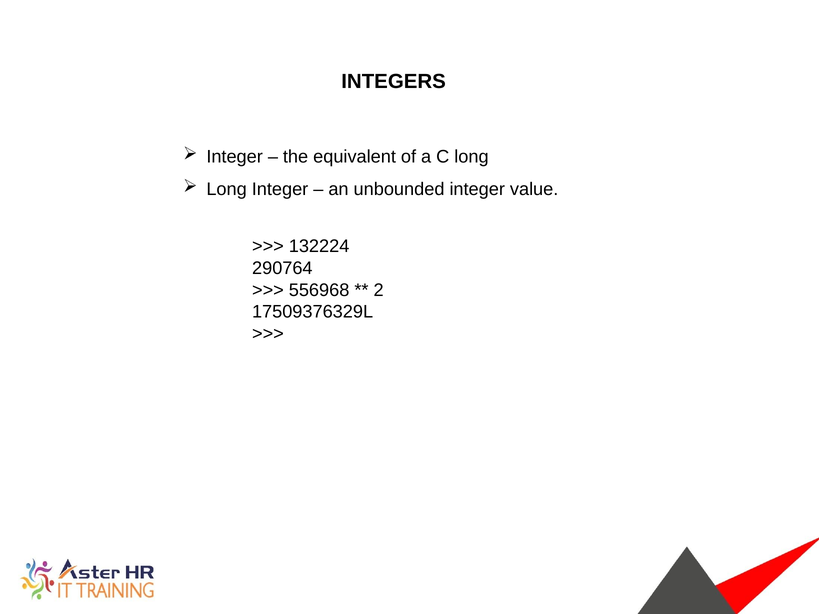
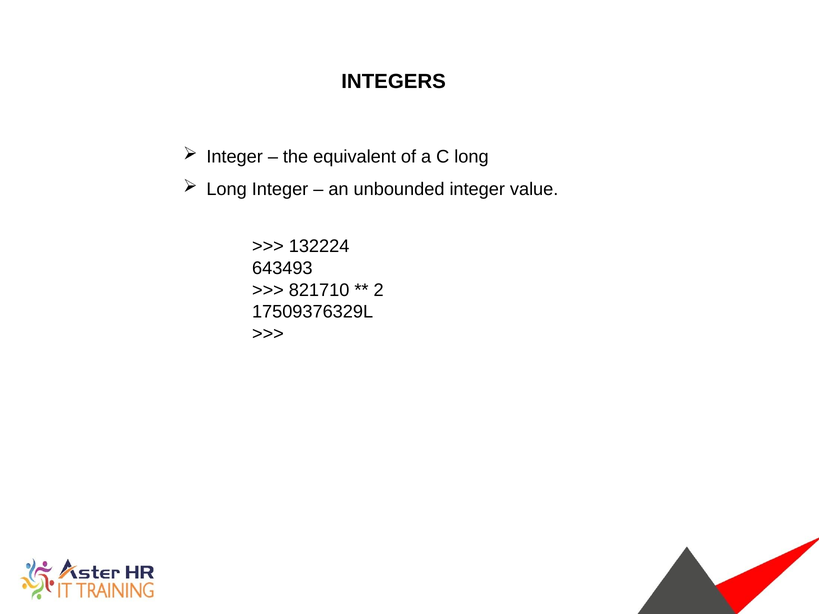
290764: 290764 -> 643493 (282, 268)
556968: 556968 -> 821710 (319, 290)
